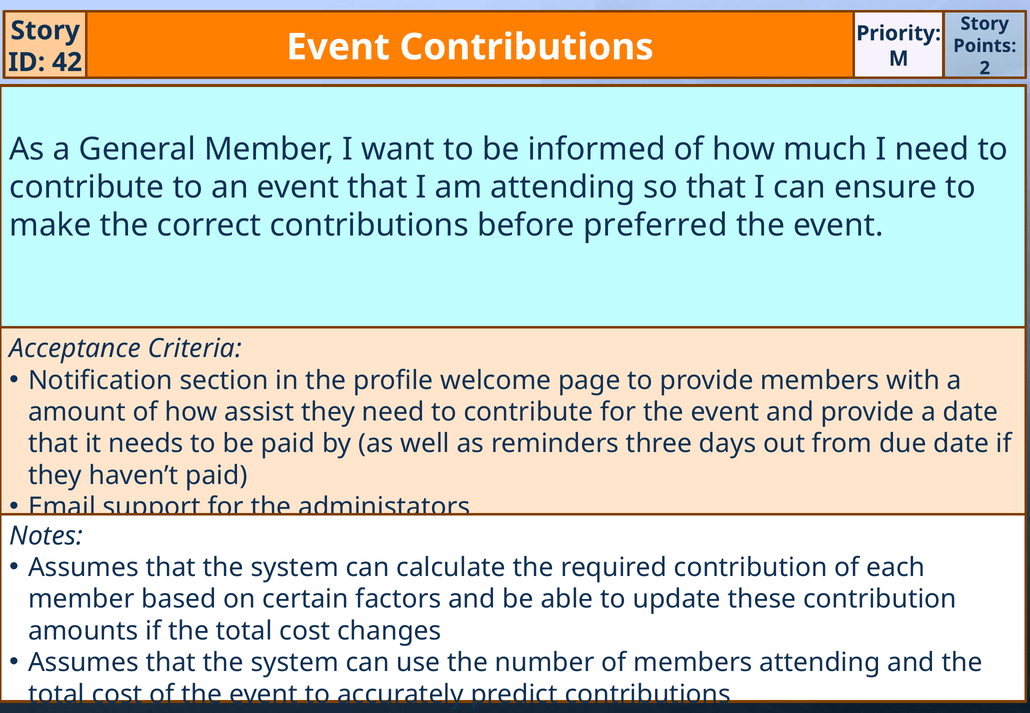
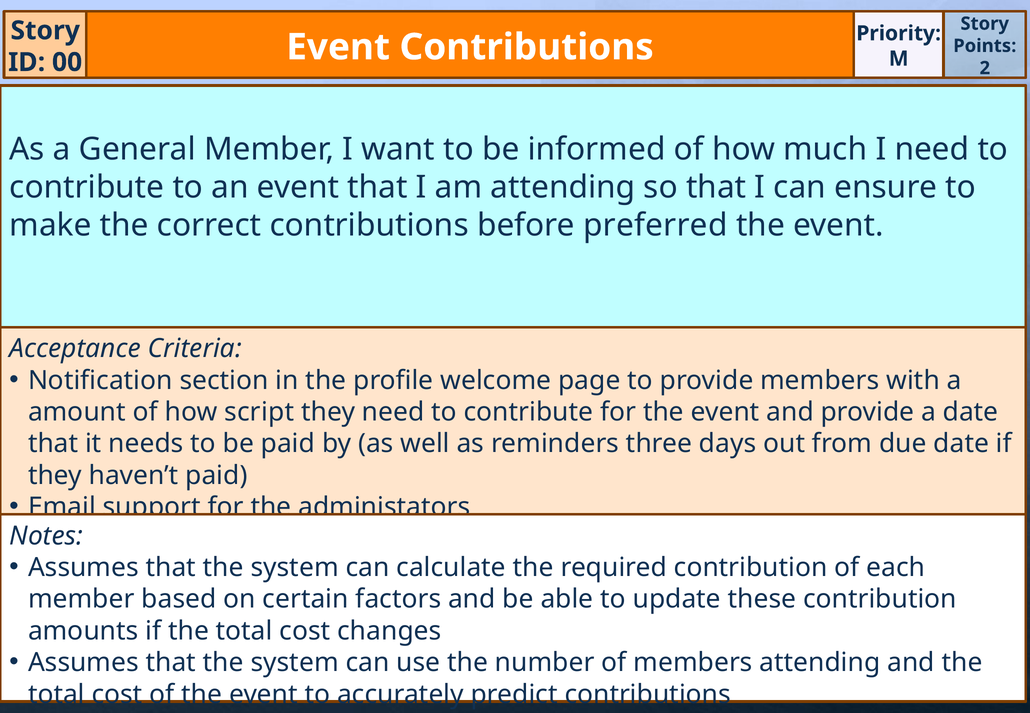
42: 42 -> 00 (67, 62)
assist: assist -> script (259, 412)
